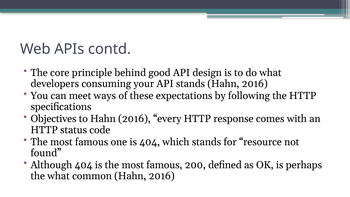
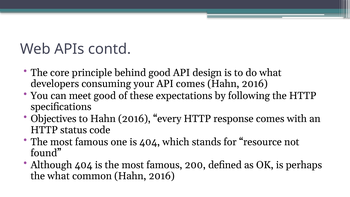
API stands: stands -> comes (190, 84)
meet ways: ways -> good (105, 96)
